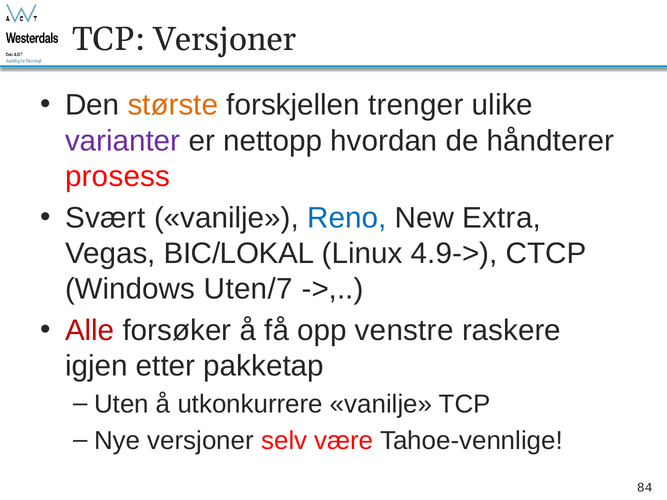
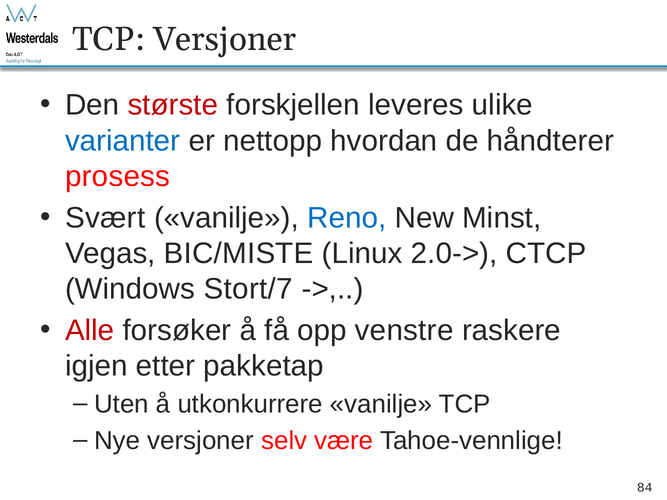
største colour: orange -> red (173, 105)
trenger: trenger -> leveres (416, 105)
varianter colour: purple -> blue (123, 141)
Extra: Extra -> Minst (502, 218)
BIC/LOKAL: BIC/LOKAL -> BIC/MISTE (239, 253)
4.9->: 4.9-> -> 2.0-> (454, 253)
Uten/7: Uten/7 -> Stort/7 (248, 289)
